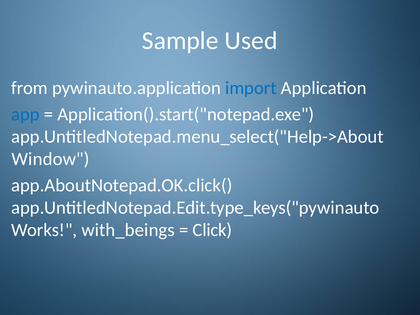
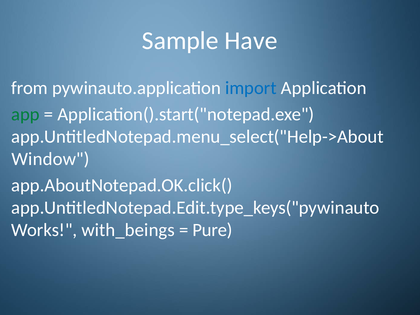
Used: Used -> Have (251, 41)
app colour: blue -> green (25, 114)
Click: Click -> Pure (212, 230)
